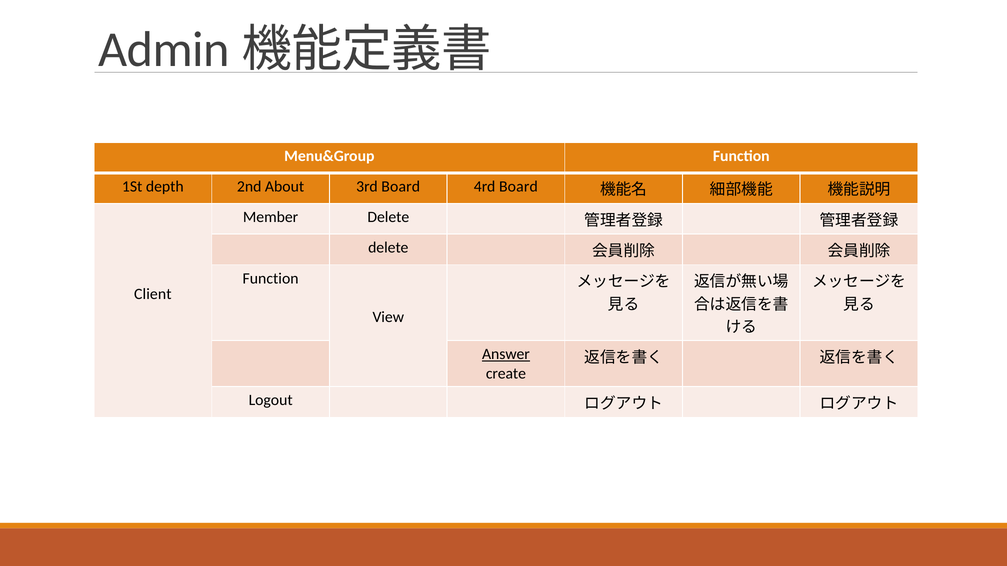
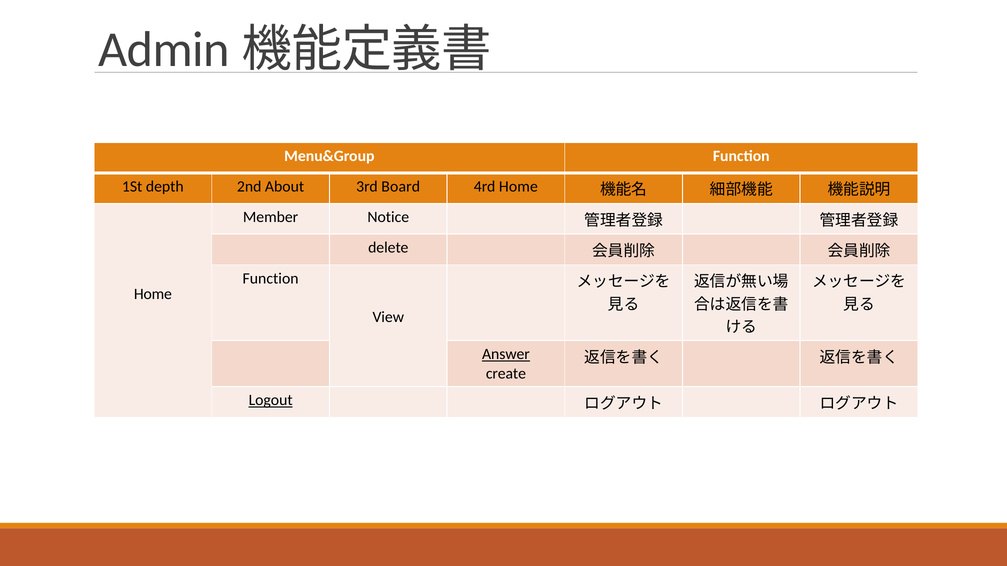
4rd Board: Board -> Home (518, 187)
Member Delete: Delete -> Notice (388, 217)
Client: Client -> Home (153, 294)
Logout underline: none -> present (271, 401)
